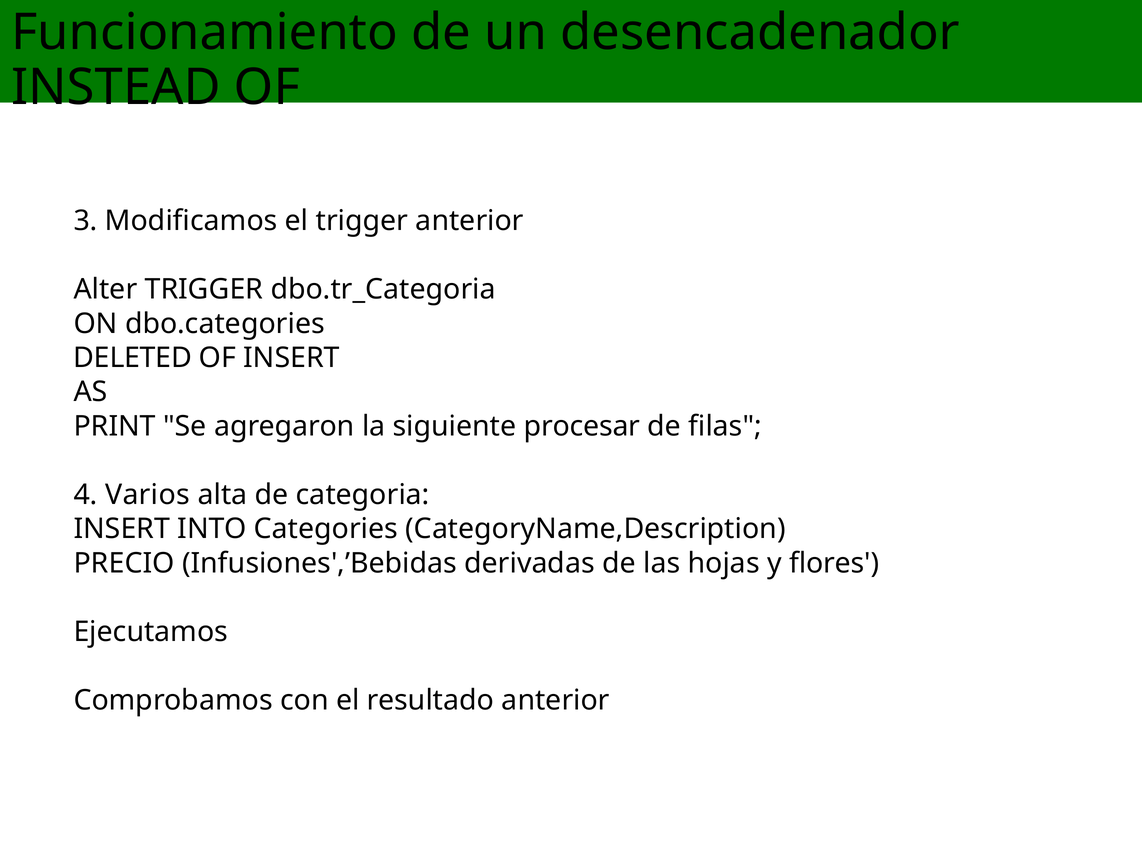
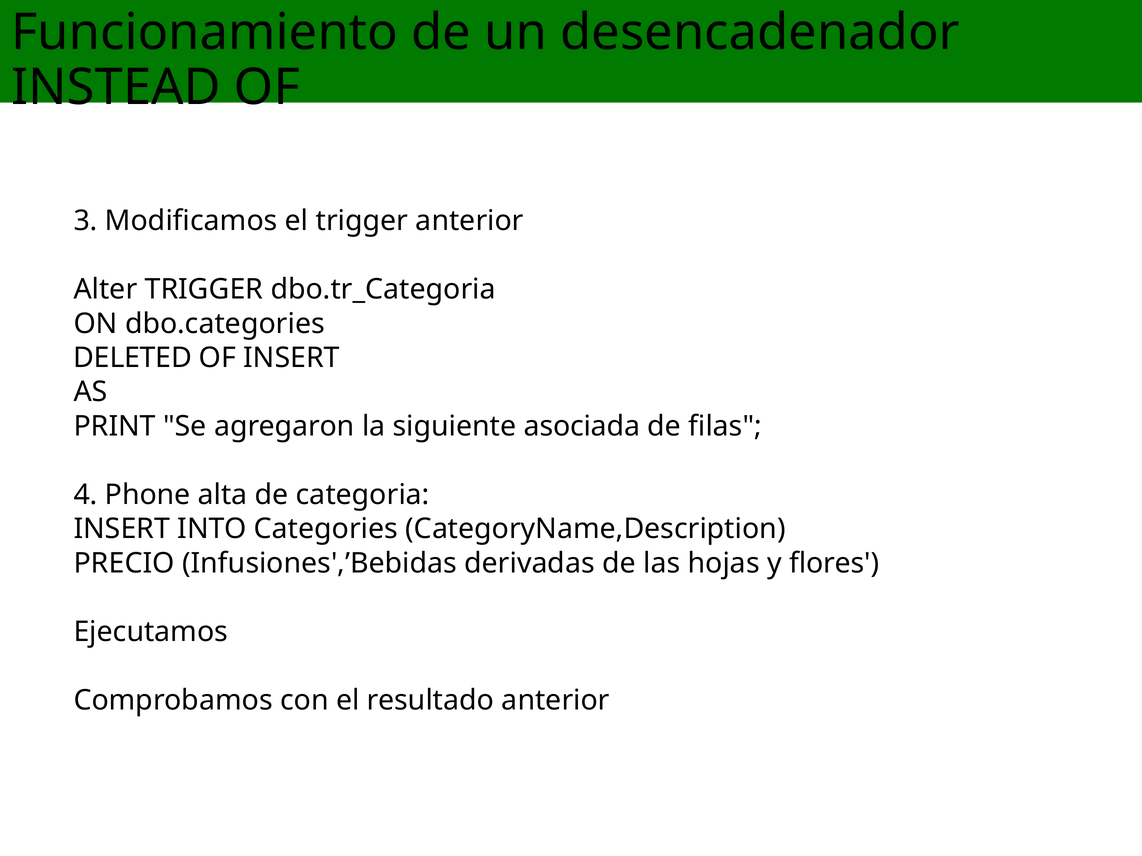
procesar: procesar -> asociada (582, 427)
Varios: Varios -> Phone (148, 495)
